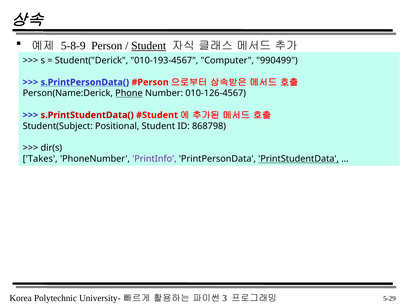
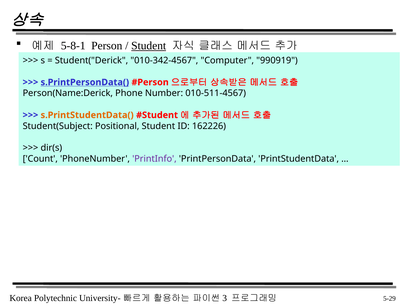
5-8-9: 5-8-9 -> 5-8-1 (73, 46)
010-193-4567: 010-193-4567 -> 010-342-4567 (164, 60)
990499: 990499 -> 990919 (277, 60)
Phone underline: present -> none (129, 93)
010-126-4567: 010-126-4567 -> 010-511-4567 (216, 93)
s.PrintStudentData( colour: red -> orange (87, 115)
868798: 868798 -> 162226 (209, 126)
Takes: Takes -> Count (40, 159)
PrintStudentData underline: present -> none (299, 159)
